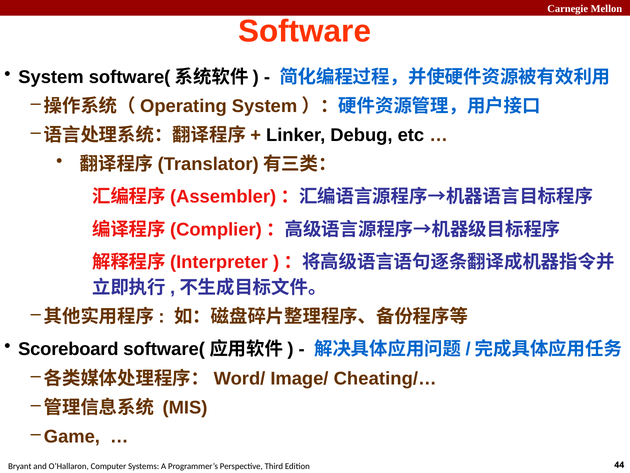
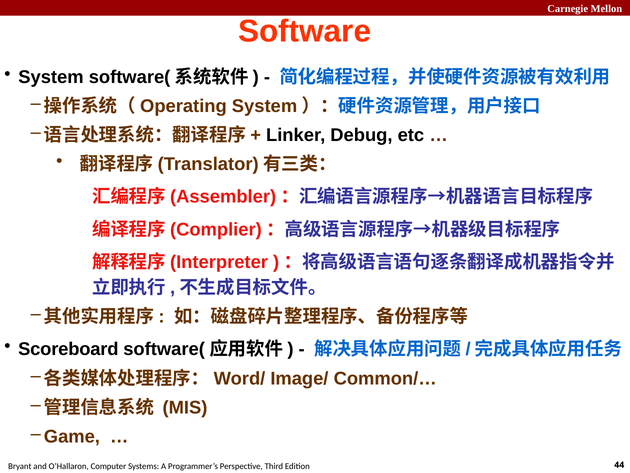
Cheating/…: Cheating/… -> Common/… (385, 378)
